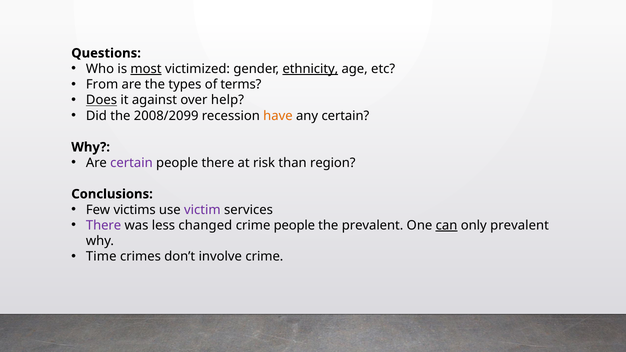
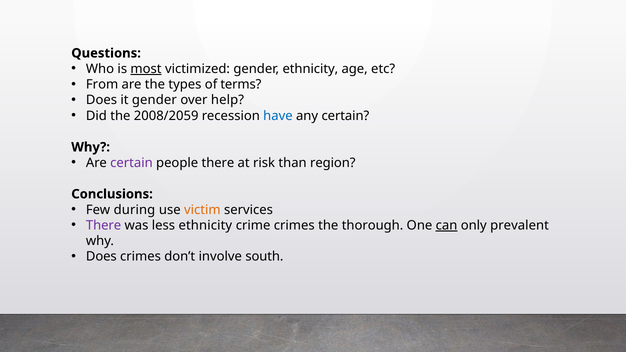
ethnicity underline: present -> none (310, 69)
Does underline: present -> none (101, 100)
it against: against -> gender (154, 100)
2008/2099: 2008/2099 -> 2008/2059 (166, 116)
have colour: orange -> blue (278, 116)
victims: victims -> during (134, 210)
victim colour: purple -> orange (202, 210)
less changed: changed -> ethnicity (205, 225)
crime people: people -> crimes (294, 225)
the prevalent: prevalent -> thorough (373, 225)
Time: Time -> Does (101, 257)
involve crime: crime -> south (264, 257)
